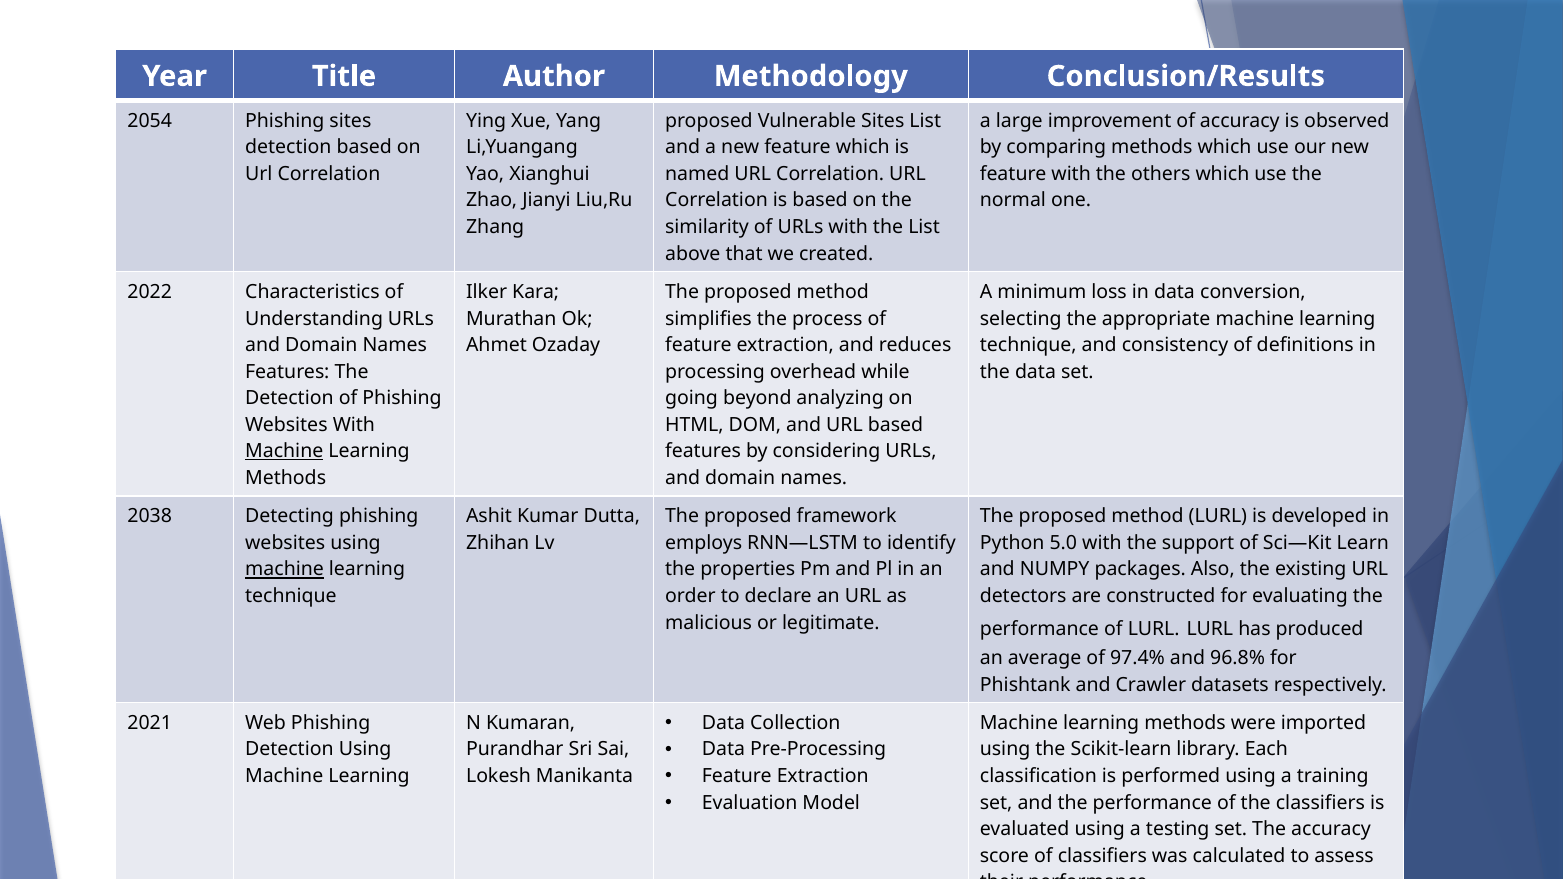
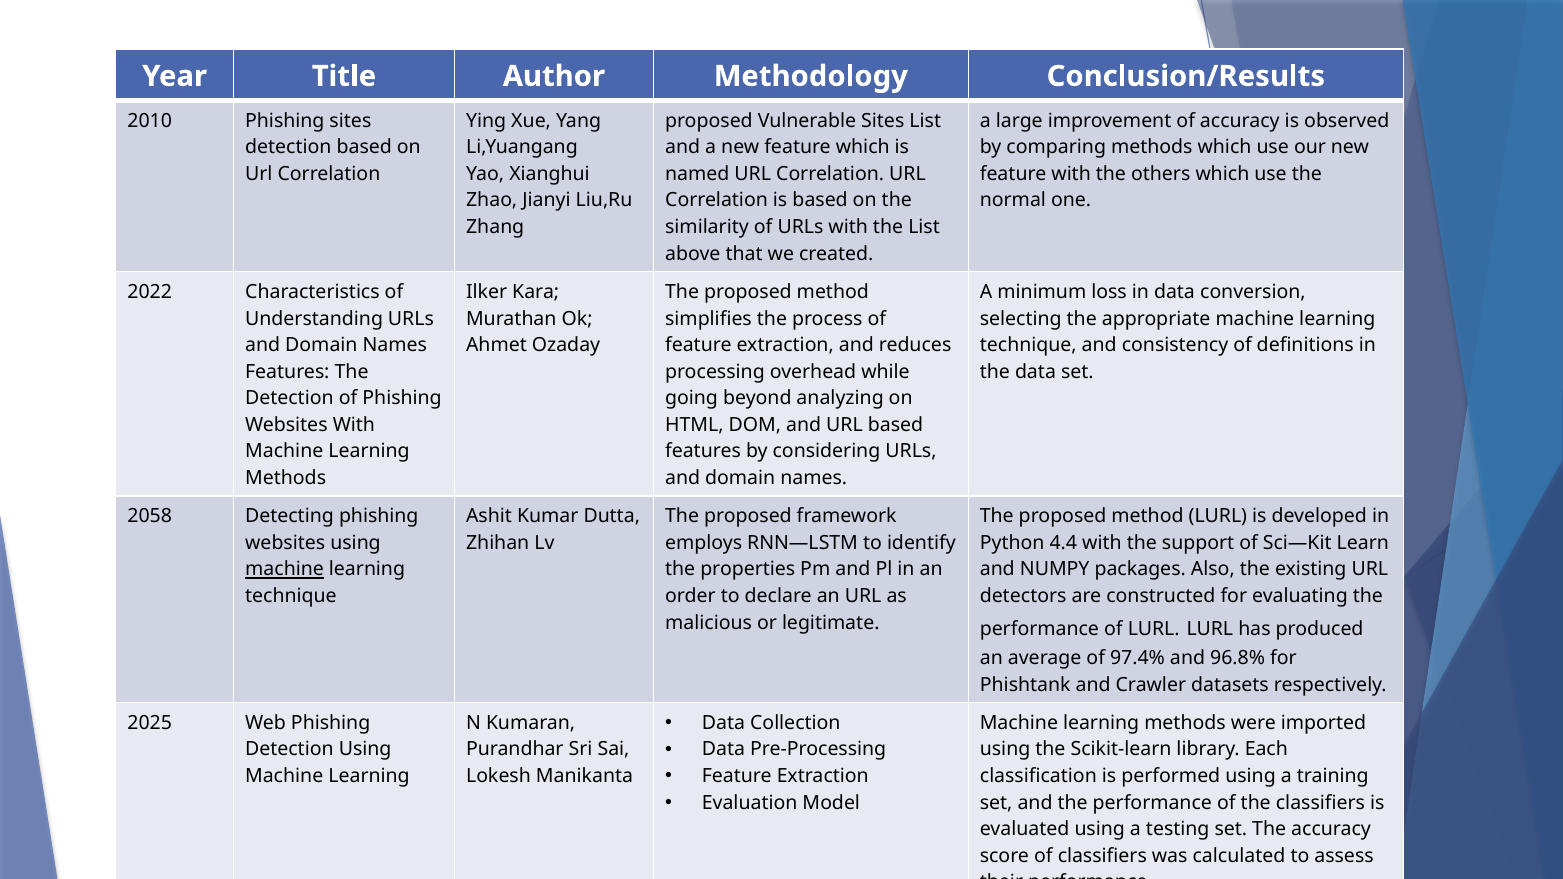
2054: 2054 -> 2010 (150, 121)
Machine underline: present -> none (284, 452)
2038: 2038 -> 2058 (150, 516)
5.0: 5.0 -> 4.4 (1063, 543)
2021: 2021 -> 2025 (150, 723)
